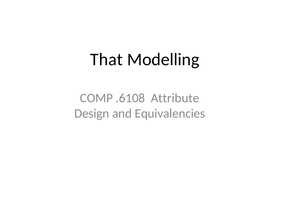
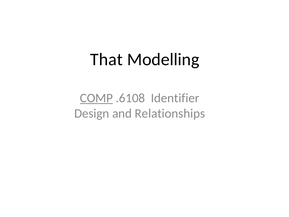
COMP underline: none -> present (96, 98)
Attribute: Attribute -> Identifier (175, 98)
Equivalencies: Equivalencies -> Relationships (170, 113)
